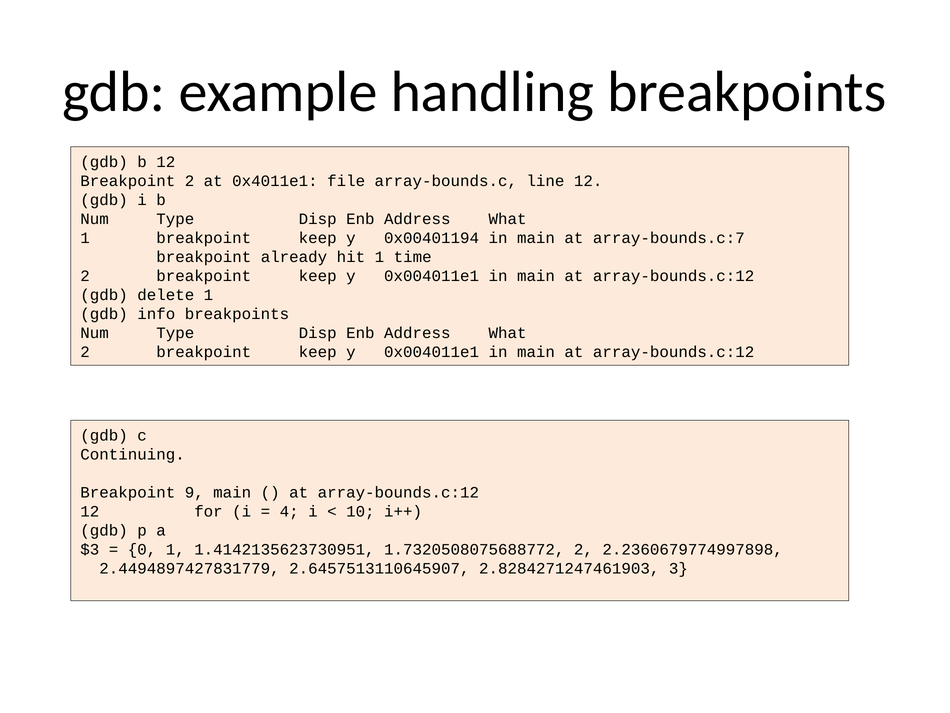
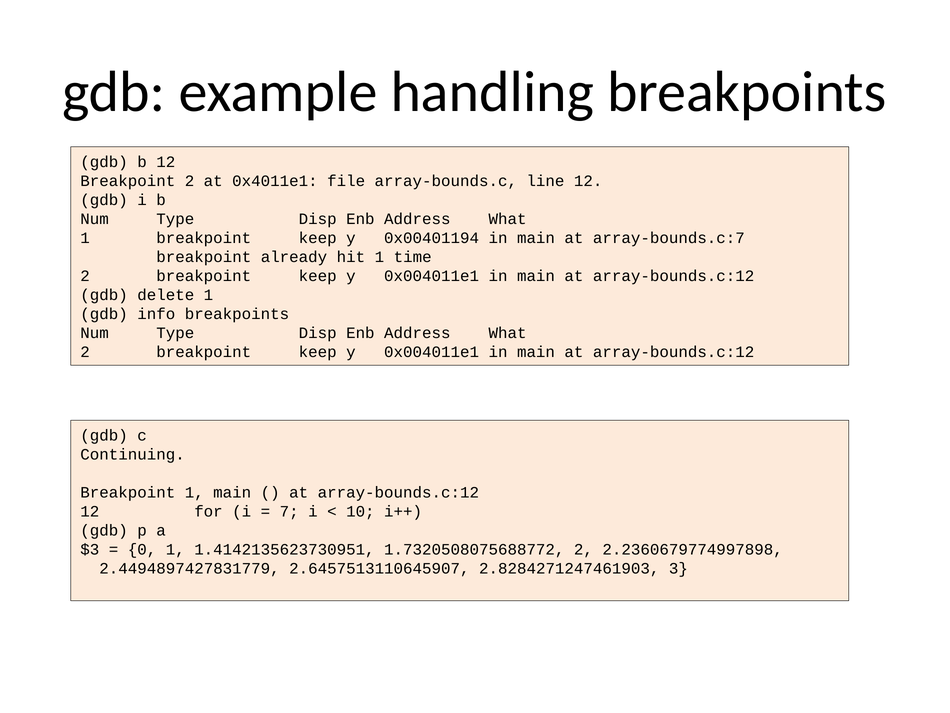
Breakpoint 9: 9 -> 1 (194, 492)
4: 4 -> 7 (289, 511)
